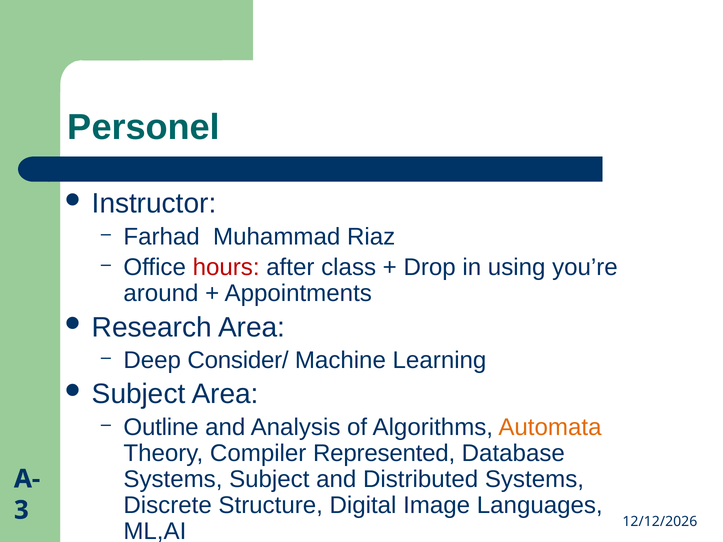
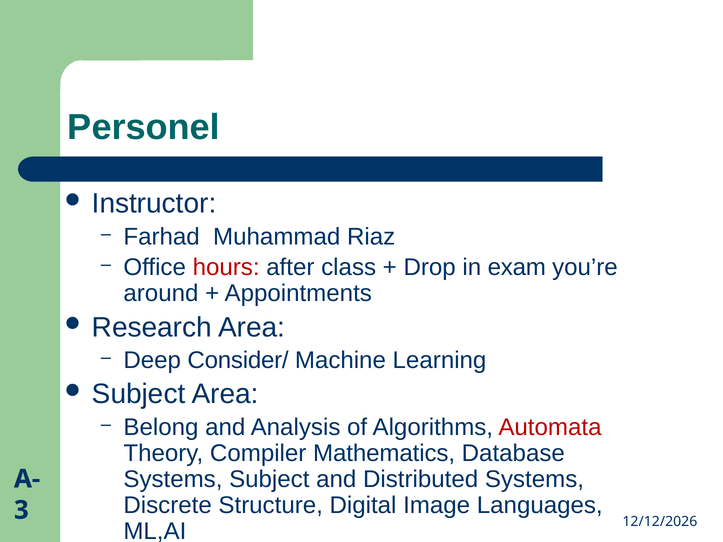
using: using -> exam (517, 268)
Outline: Outline -> Belong (161, 427)
Automata colour: orange -> red (550, 427)
Represented: Represented -> Mathematics (384, 453)
